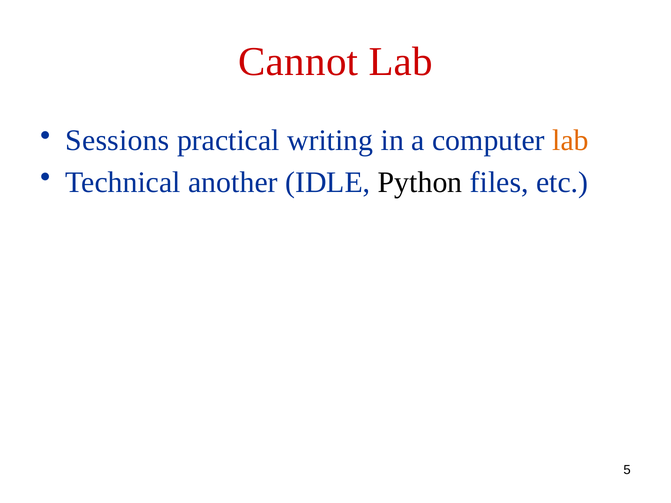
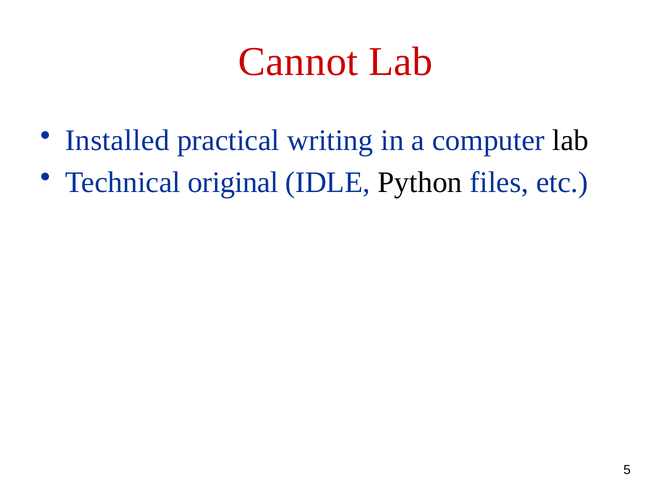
Sessions: Sessions -> Installed (117, 141)
lab colour: orange -> black (570, 141)
another: another -> original (233, 182)
